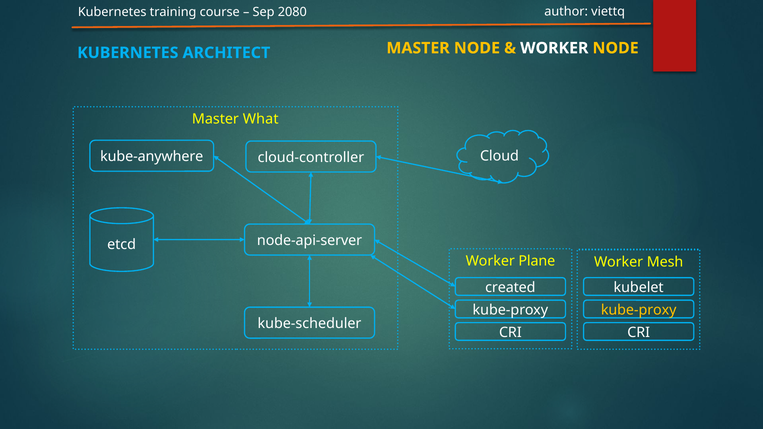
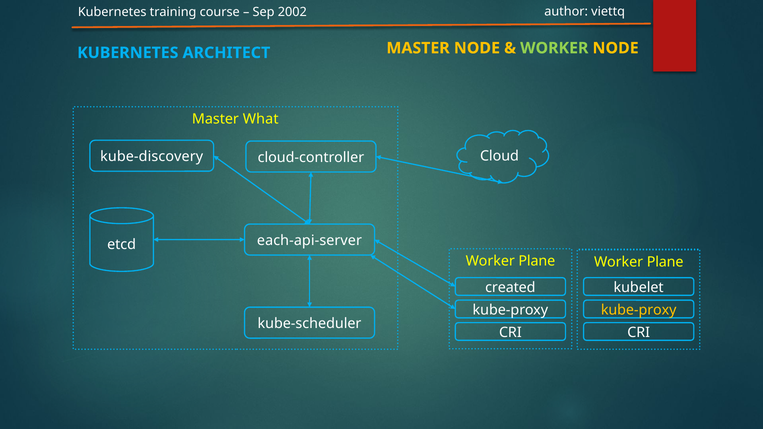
2080: 2080 -> 2002 (292, 12)
WORKER colour: white -> light green (554, 48)
kube-anywhere: kube-anywhere -> kube-discovery (152, 157)
node-api-server: node-api-server -> each-api-server (309, 241)
Mesh: Mesh -> Plane (665, 262)
